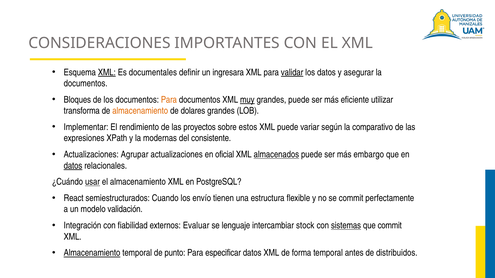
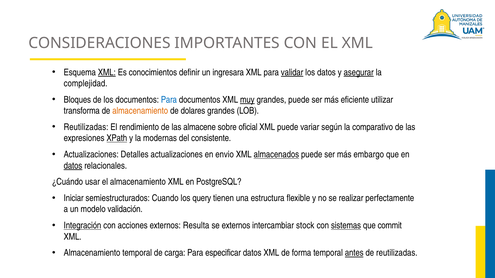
documentales: documentales -> conocimientos (153, 72)
asegurar underline: none -> present (359, 72)
documentos: documentos -> complejidad (86, 84)
Para colour: orange -> blue (169, 100)
Implementar: Implementar -> Reutilizadas (86, 127)
proyectos: proyectos -> almacene (200, 127)
estos: estos -> oficial (248, 127)
XPath underline: none -> present (117, 138)
Agrupar: Agrupar -> Detalles (135, 155)
oficial: oficial -> envio (225, 155)
usar underline: present -> none (93, 182)
React: React -> Iniciar (74, 198)
envío: envío -> query (202, 198)
se commit: commit -> realizar (351, 198)
Integración underline: none -> present (82, 226)
fiabilidad: fiabilidad -> acciones (133, 226)
Evaluar: Evaluar -> Resulta (196, 226)
se lenguaje: lenguaje -> externos (236, 226)
Almacenamiento underline: present -> none (92, 253)
punto: punto -> carga (175, 253)
antes underline: none -> present (354, 253)
de distribuidos: distribuidos -> reutilizadas (397, 253)
